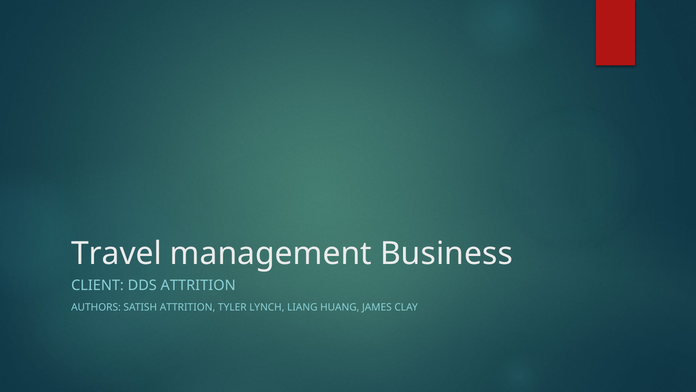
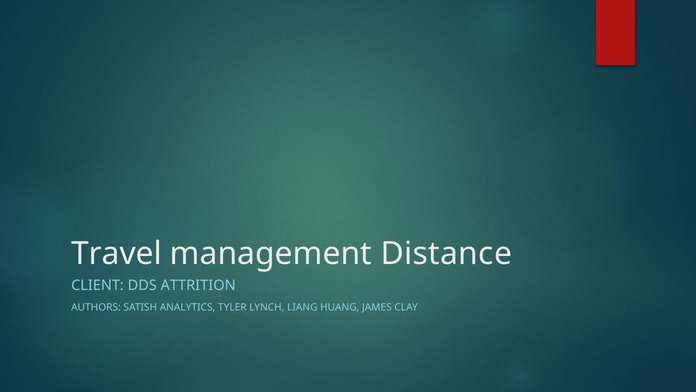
Business: Business -> Distance (446, 253)
SATISH ATTRITION: ATTRITION -> ANALYTICS (188, 307)
